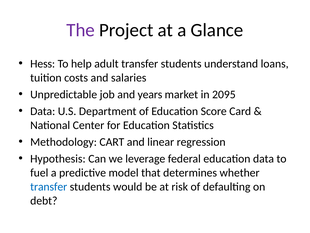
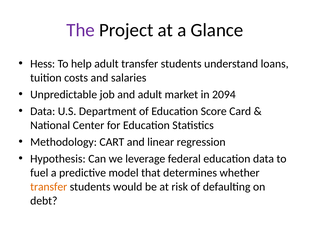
and years: years -> adult (150, 94)
2095: 2095 -> 2094 (224, 94)
transfer colour: blue -> orange (49, 186)
